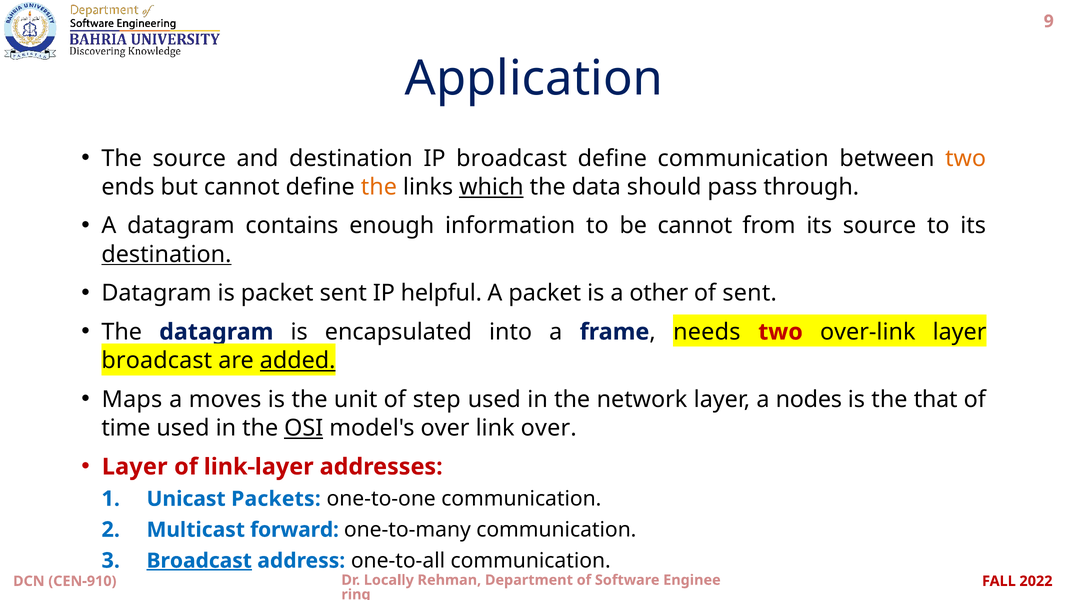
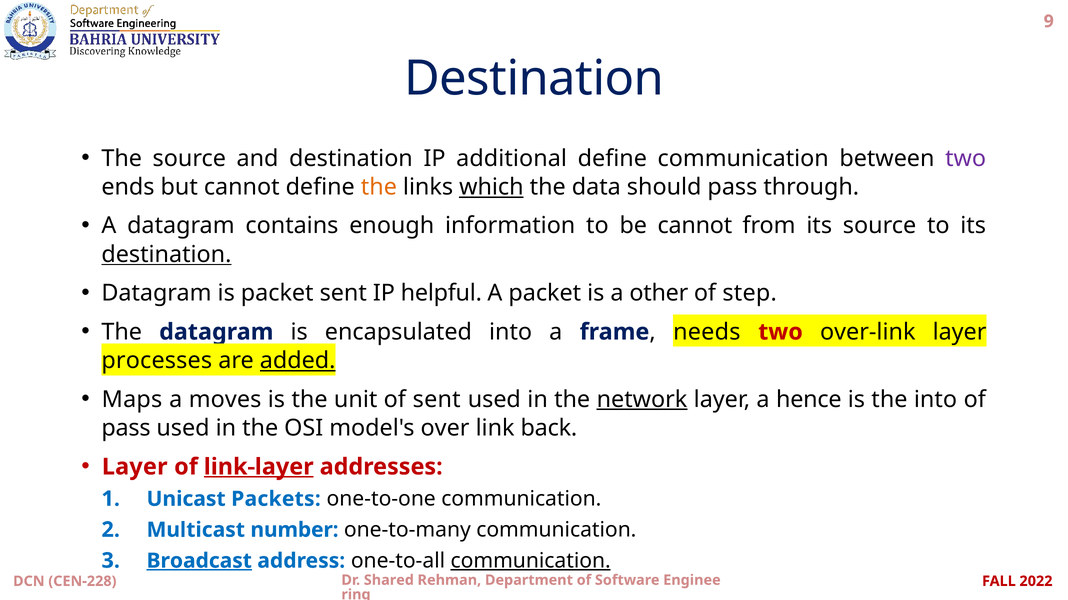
Application: Application -> Destination (534, 79)
IP broadcast: broadcast -> additional (512, 159)
two colour: orange -> purple (966, 159)
of sent: sent -> step (750, 294)
broadcast: broadcast -> processes (157, 361)
of step: step -> sent (437, 400)
network underline: none -> present (642, 400)
nodes: nodes -> hence (809, 400)
the that: that -> into (935, 400)
time: time -> pass (126, 429)
OSI underline: present -> none (304, 429)
link over: over -> back (549, 429)
link-layer underline: none -> present (259, 467)
forward: forward -> number (294, 530)
communication underline: none -> present (531, 561)
Locally: Locally -> Shared (389, 581)
CEN-910: CEN-910 -> CEN-228 (82, 582)
